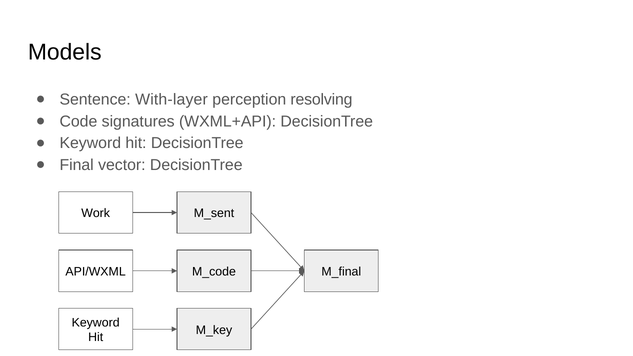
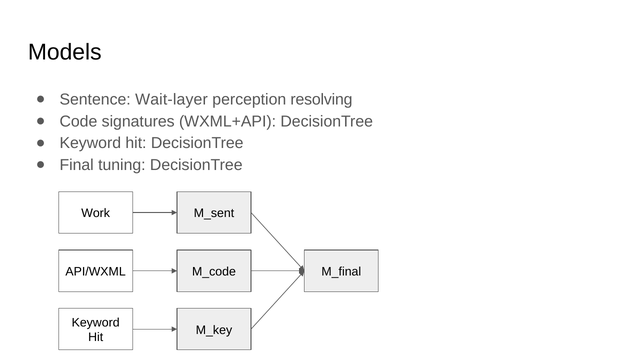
With-layer: With-layer -> Wait-layer (172, 100)
vector: vector -> tuning (122, 165)
